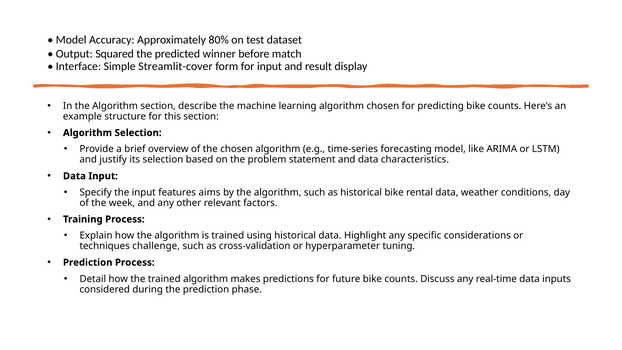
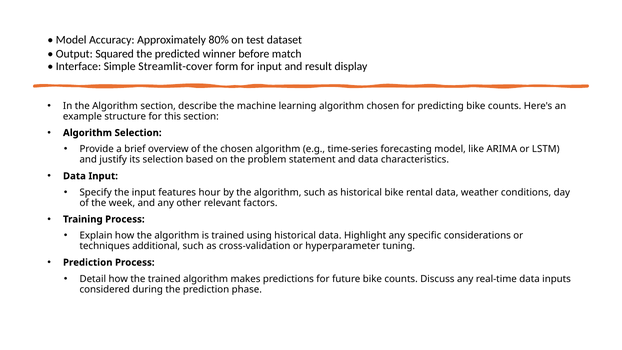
aims: aims -> hour (210, 192)
challenge: challenge -> additional (156, 246)
